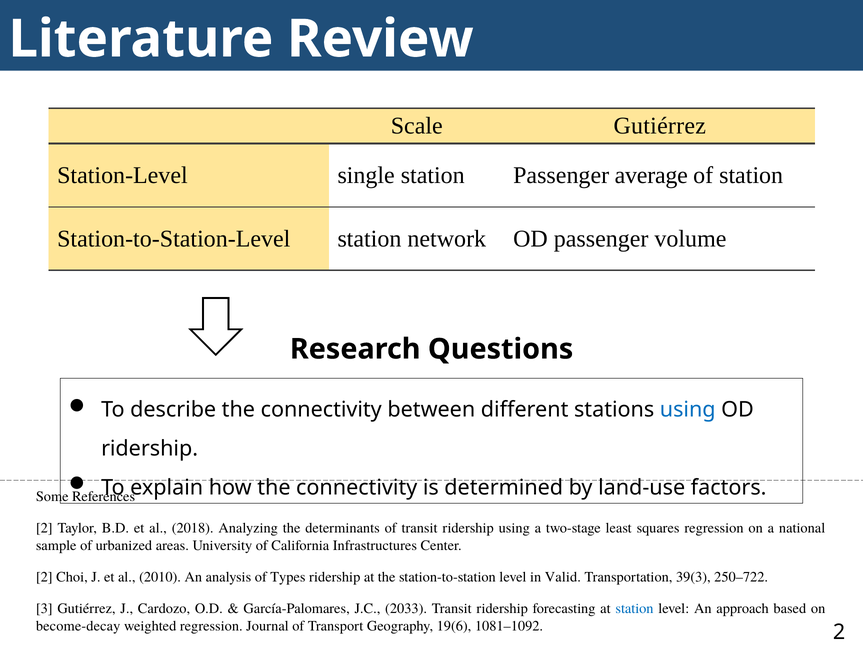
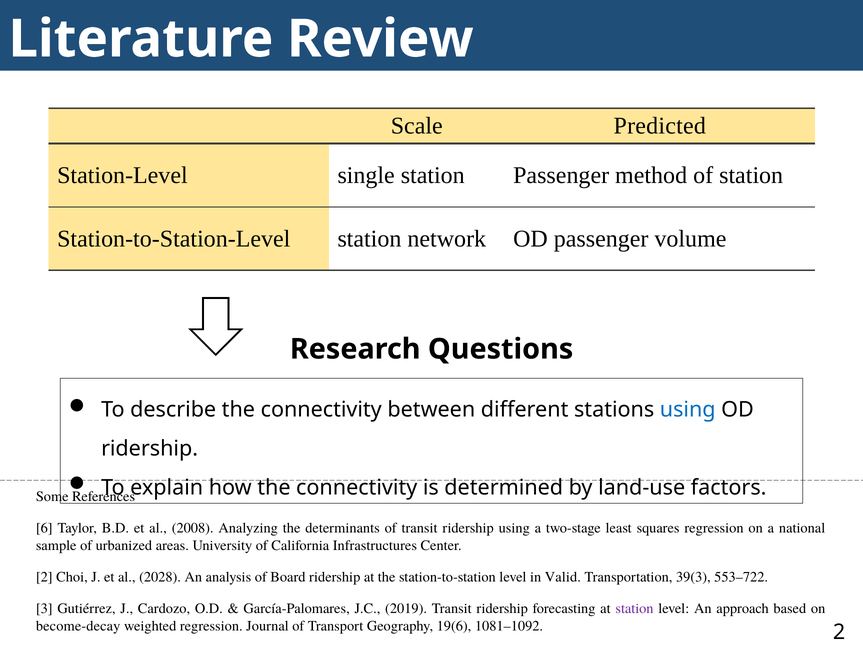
Scale Gutiérrez: Gutiérrez -> Predicted (660, 126)
average: average -> method (651, 176)
2: 2 -> 6 (44, 528)
2018: 2018 -> 2008 (193, 528)
2010: 2010 -> 2028 (160, 577)
Types: Types -> Board (288, 577)
250–722: 250–722 -> 553–722 (741, 577)
2033: 2033 -> 2019 (406, 609)
station colour: blue -> purple (635, 609)
